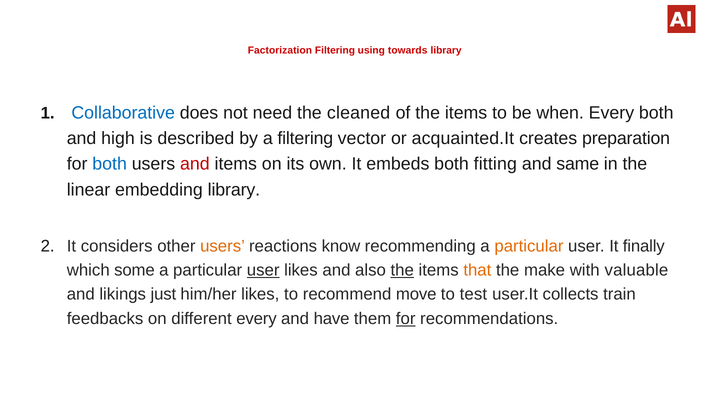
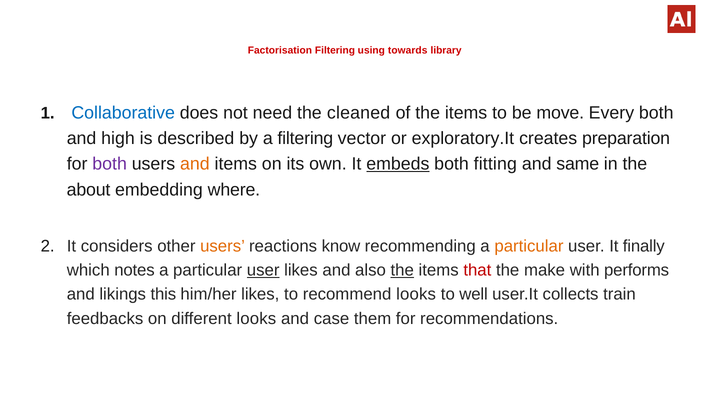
Factorization: Factorization -> Factorisation (280, 50)
when: when -> move (560, 113)
acquainted.It: acquainted.It -> exploratory.It (463, 138)
both colour: blue -> purple (110, 164)
and colour: red -> orange (195, 164)
embeds underline: none -> present (398, 164)
linear: linear -> about (89, 189)
embedding library: library -> where (234, 189)
some: some -> notes (134, 270)
that colour: orange -> red (477, 270)
valuable: valuable -> performs (637, 270)
just: just -> this (163, 294)
recommend move: move -> looks (416, 294)
test: test -> well (474, 294)
different every: every -> looks (256, 318)
have: have -> case (332, 318)
for underline: present -> none (406, 318)
